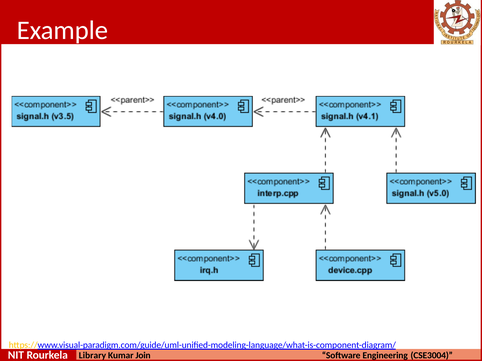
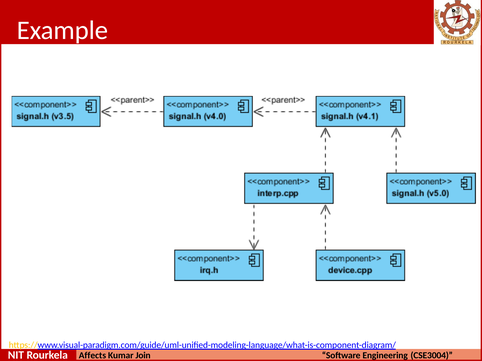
Library: Library -> Affects (92, 356)
